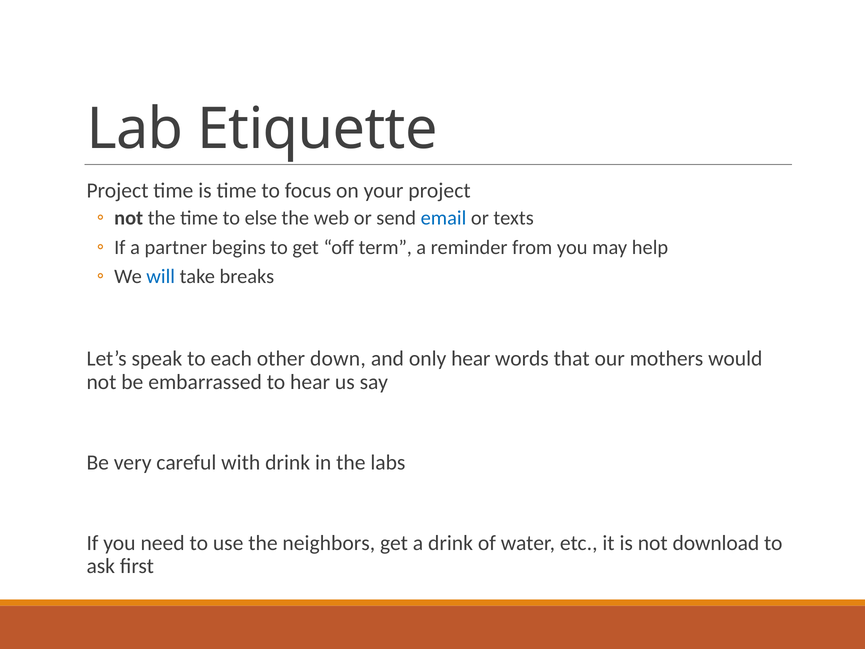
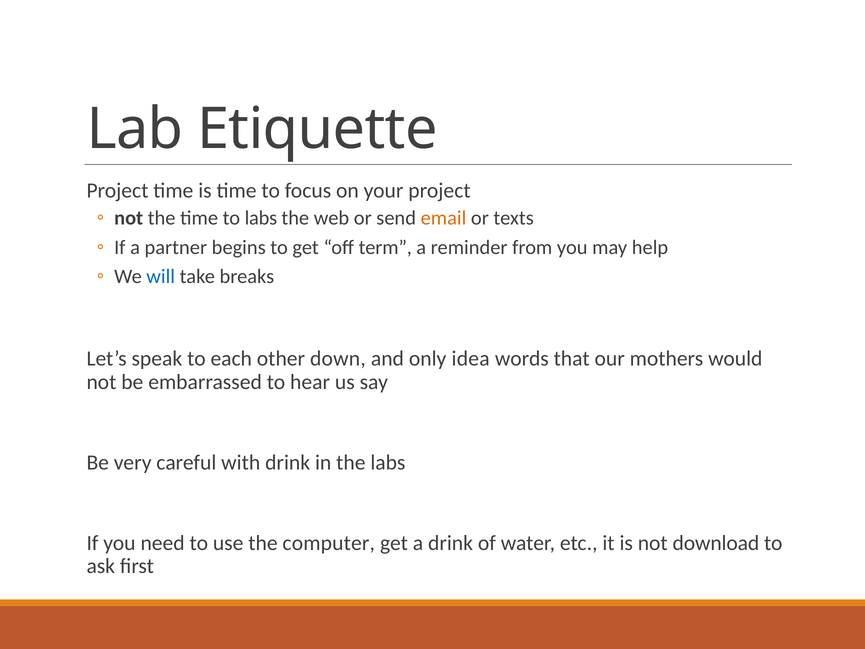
to else: else -> labs (261, 218)
email colour: blue -> orange (444, 218)
only hear: hear -> idea (471, 359)
neighbors: neighbors -> computer (329, 543)
